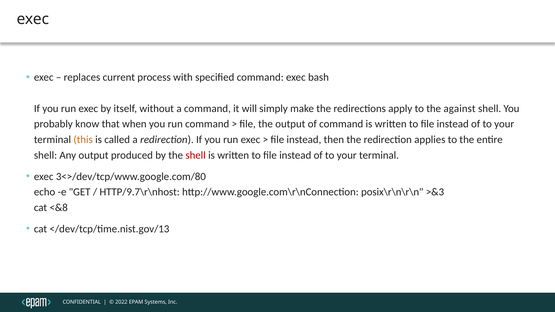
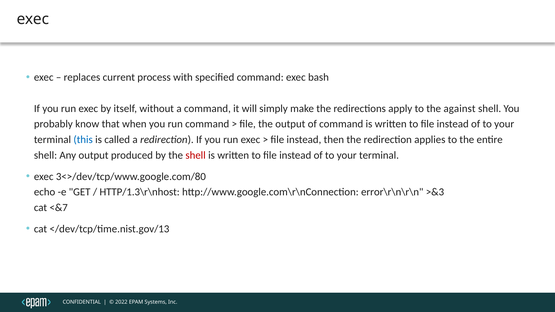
this colour: orange -> blue (83, 140)
HTTP/9.7\r\nhost: HTTP/9.7\r\nhost -> HTTP/1.3\r\nhost (140, 192)
posix\r\n\r\n: posix\r\n\r\n -> error\r\n\r\n (392, 192)
<&8: <&8 -> <&7 (59, 208)
